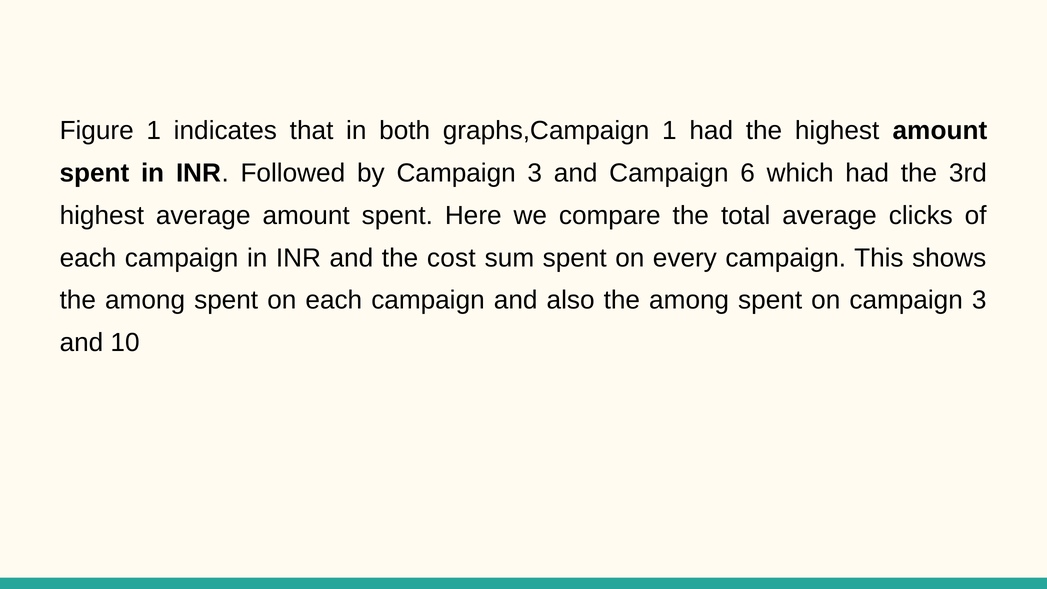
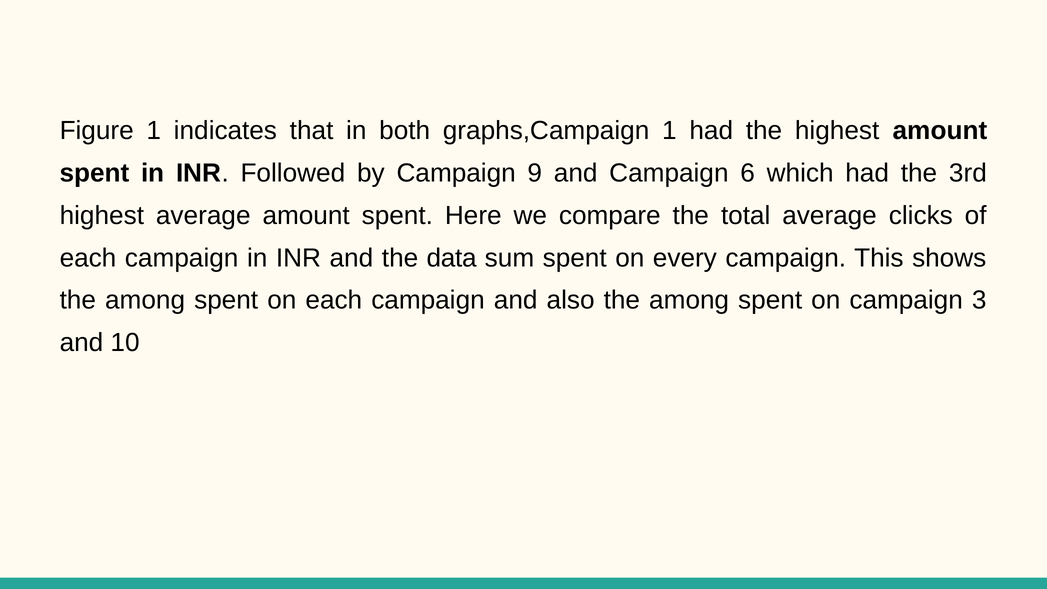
by Campaign 3: 3 -> 9 (535, 173)
cost: cost -> data (452, 258)
